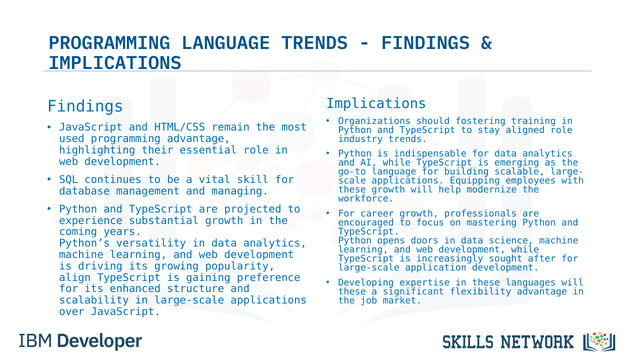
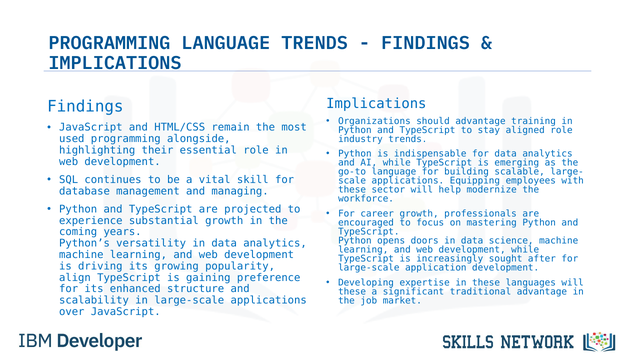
should fostering: fostering -> advantage (480, 121)
programming advantage: advantage -> alongside (199, 139)
these growth: growth -> sector (388, 190)
flexibility: flexibility -> traditional (481, 292)
